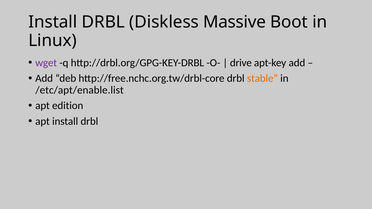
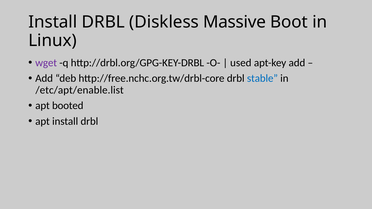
drive: drive -> used (241, 63)
stable colour: orange -> blue (262, 78)
edition: edition -> booted (68, 106)
